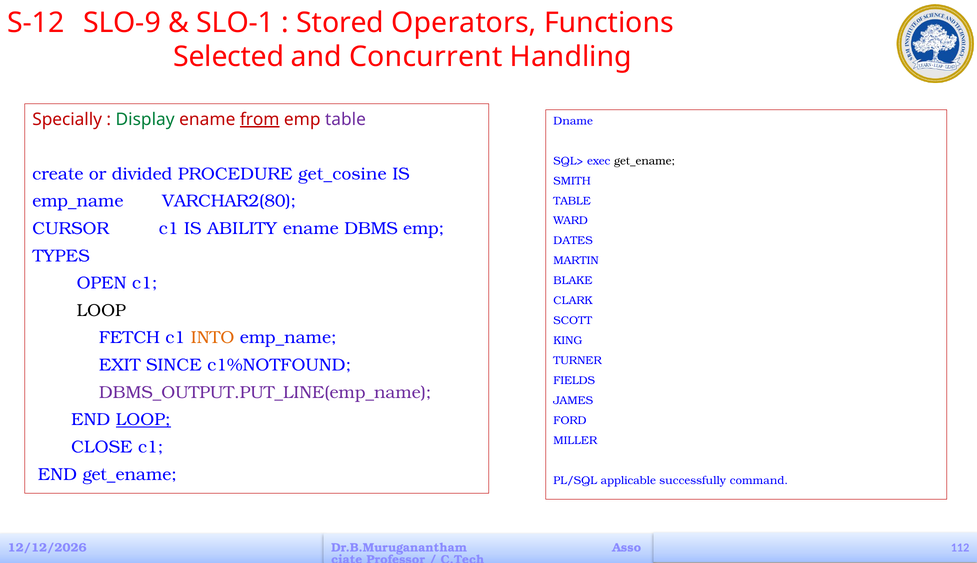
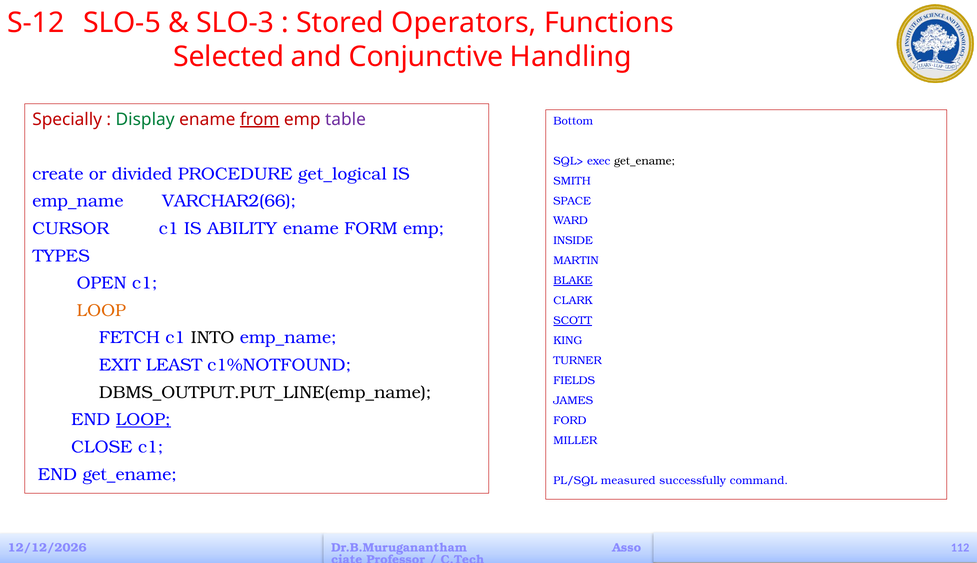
SLO-9: SLO-9 -> SLO-5 (122, 23)
SLO-1: SLO-1 -> SLO-3 (235, 23)
Concurrent: Concurrent -> Conjunctive (426, 57)
Dname: Dname -> Bottom (573, 121)
get_cosine: get_cosine -> get_logical (342, 174)
VARCHAR2(80: VARCHAR2(80 -> VARCHAR2(66 (229, 201)
TABLE: TABLE -> SPACE (572, 201)
DBMS: DBMS -> FORM (371, 228)
DATES: DATES -> INSIDE (573, 241)
BLAKE underline: none -> present (573, 281)
LOOP colour: black -> orange (101, 310)
SCOTT underline: none -> present (573, 321)
INTO colour: orange -> black (213, 338)
SINCE: SINCE -> LEAST (174, 365)
DBMS_OUTPUT.PUT_LINE(emp_name colour: purple -> black (265, 392)
applicable: applicable -> measured (628, 480)
